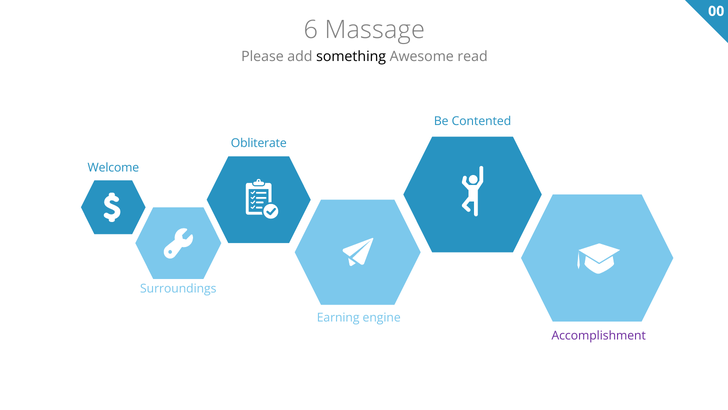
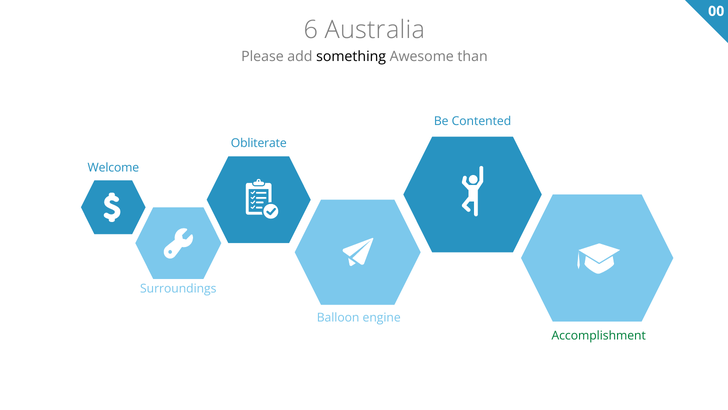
Massage: Massage -> Australia (375, 30)
read: read -> than (473, 57)
Earning: Earning -> Balloon (338, 317)
Accomplishment colour: purple -> green (599, 335)
